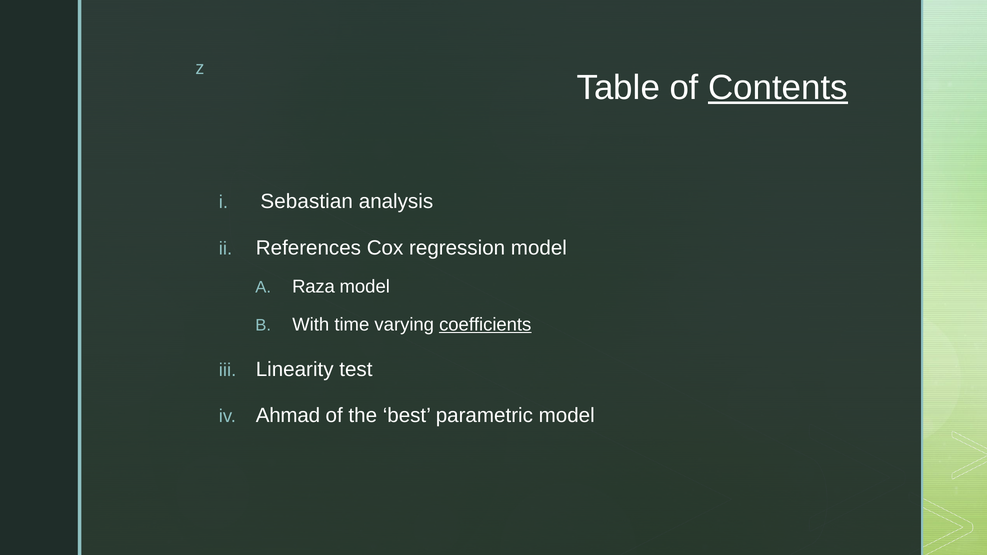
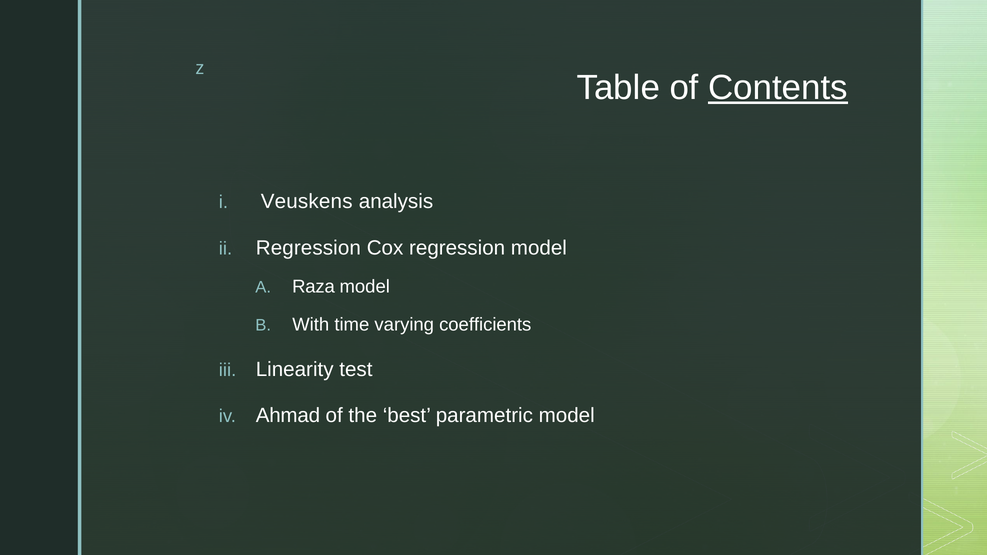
Sebastian: Sebastian -> Veuskens (307, 202)
References: References -> Regression (308, 248)
coefficients underline: present -> none (485, 325)
